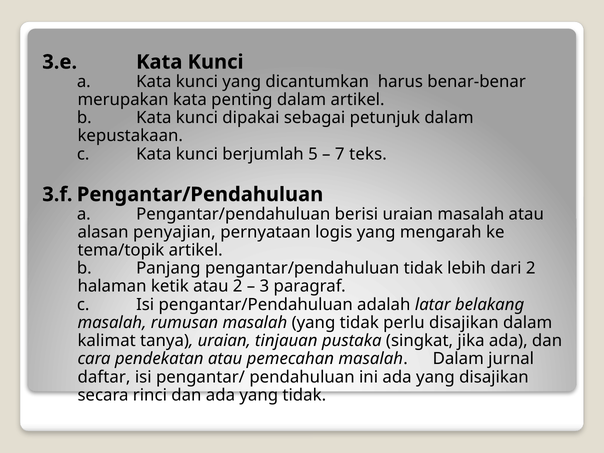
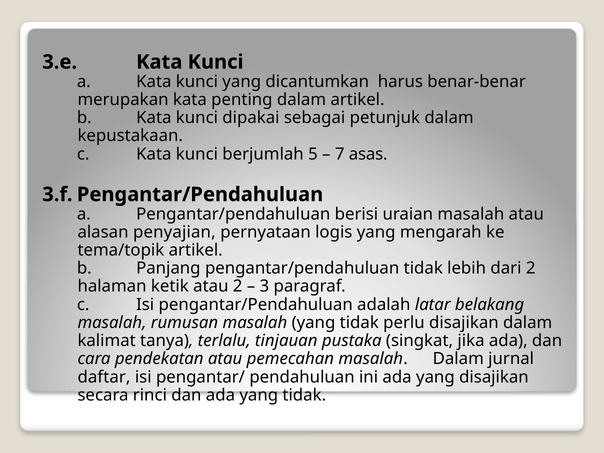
teks: teks -> asas (368, 154)
tanya uraian: uraian -> terlalu (224, 341)
